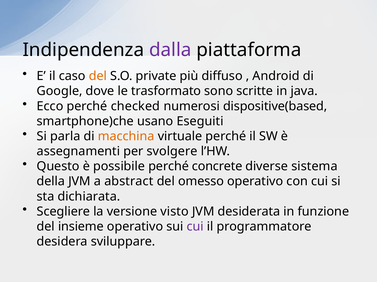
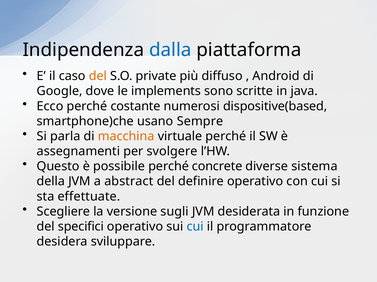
dalla colour: purple -> blue (170, 50)
trasformato: trasformato -> implements (166, 91)
checked: checked -> costante (135, 106)
Eseguiti: Eseguiti -> Sempre (200, 121)
omesso: omesso -> definire (201, 182)
dichiarata: dichiarata -> effettuate (89, 197)
visto: visto -> sugli (175, 212)
insieme: insieme -> specifici (81, 227)
cui colour: purple -> blue (195, 227)
